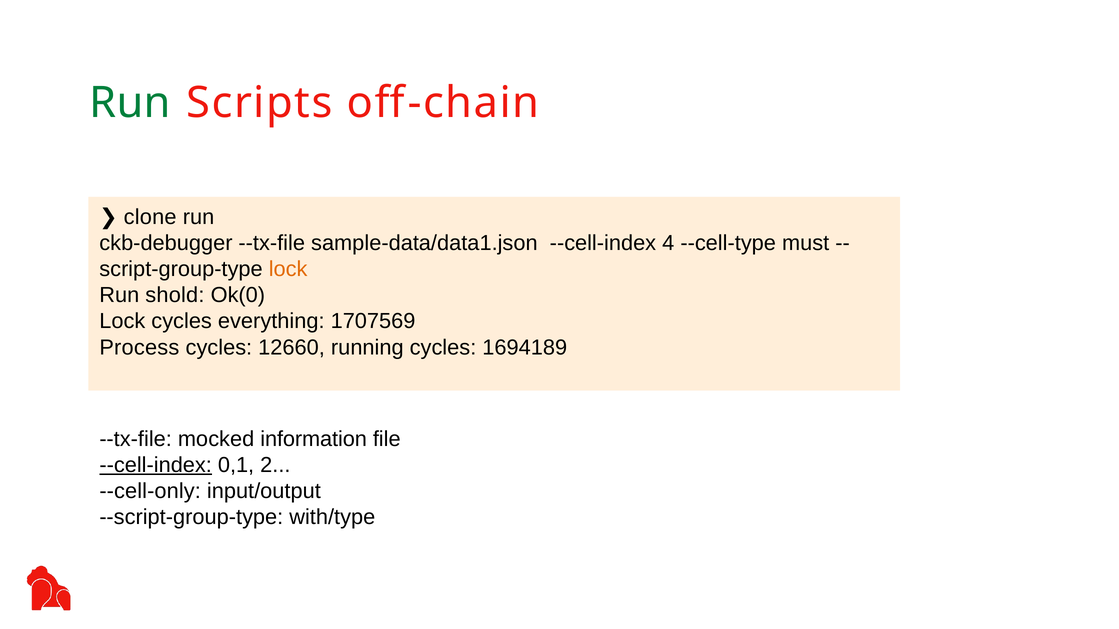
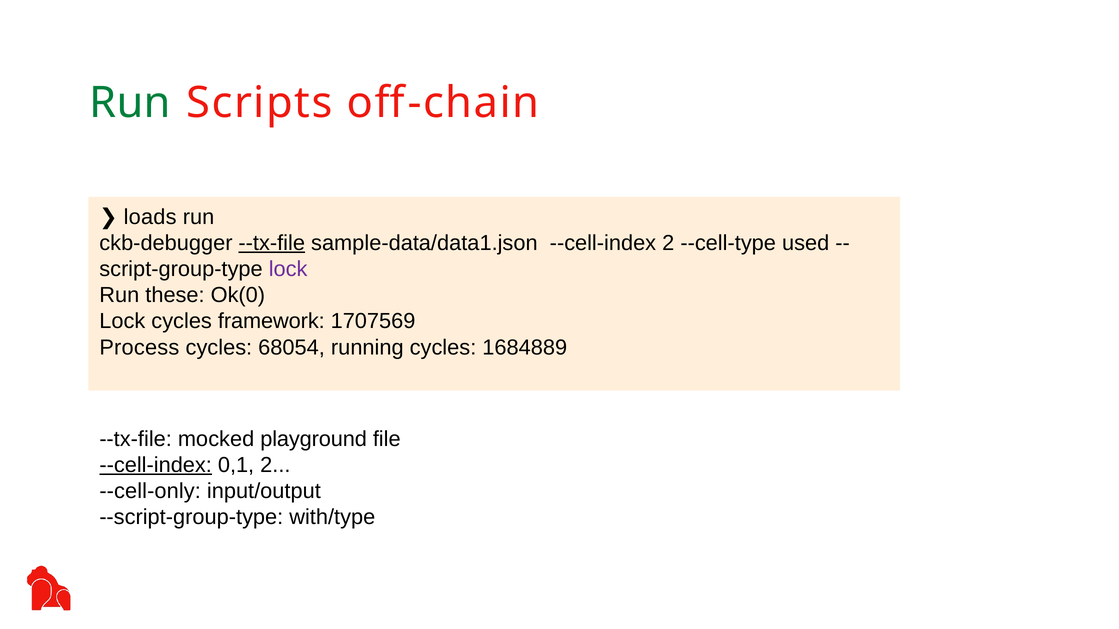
clone: clone -> loads (150, 217)
--tx-file underline: none -> present (272, 243)
--cell-index 4: 4 -> 2 (668, 243)
must: must -> used (806, 243)
lock colour: orange -> purple (288, 269)
shold: shold -> these (175, 295)
everything: everything -> framework (271, 322)
12660: 12660 -> 68054 (292, 348)
1694189: 1694189 -> 1684889 (525, 348)
information: information -> playground (314, 439)
